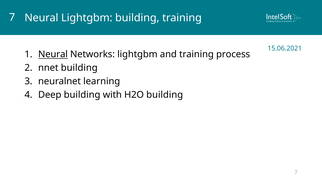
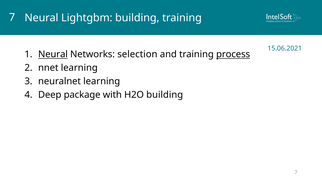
Networks lightgbm: lightgbm -> selection (137, 54)
process underline: none -> present (233, 54)
nnet building: building -> learning (79, 68)
Deep building: building -> package (82, 95)
